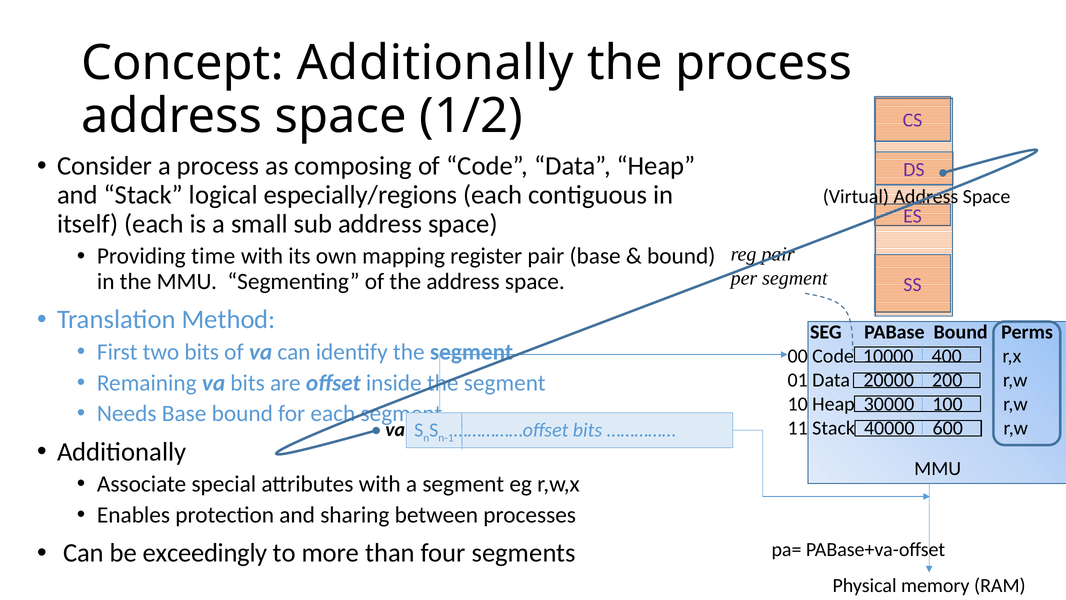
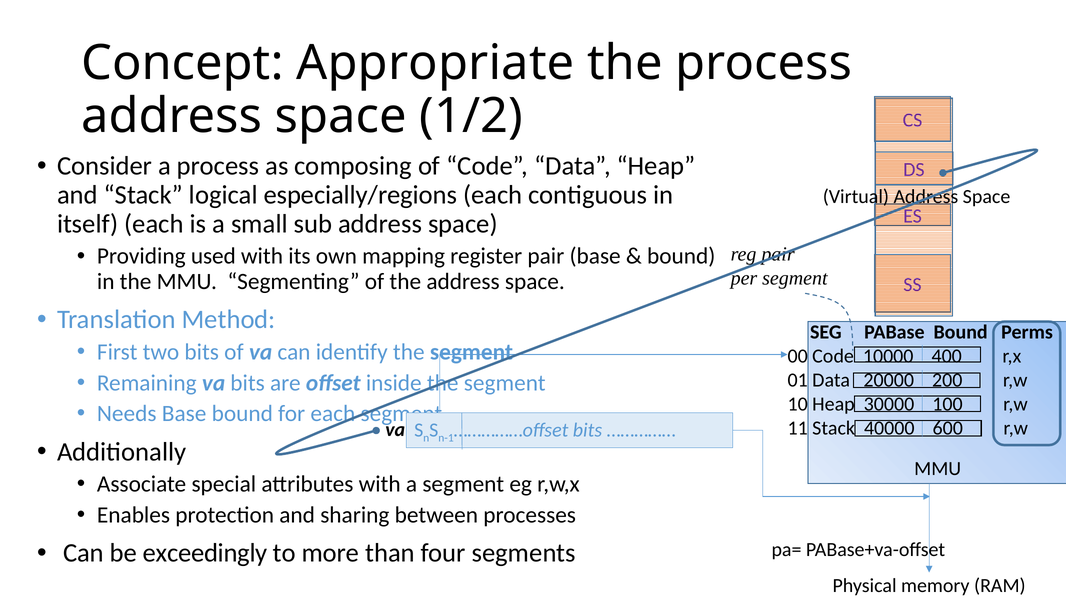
Concept Additionally: Additionally -> Appropriate (435, 63)
time: time -> used (213, 256)
